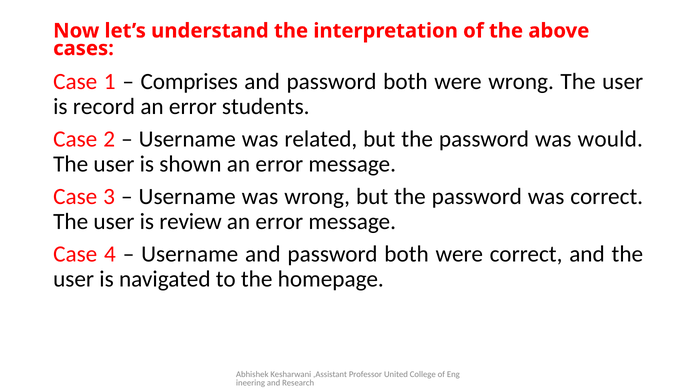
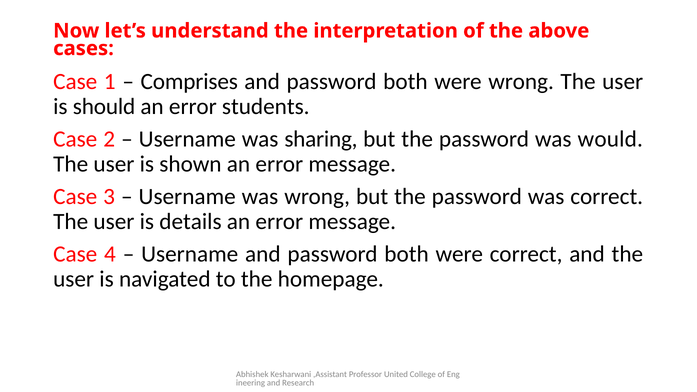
record: record -> should (104, 107)
related: related -> sharing (321, 139)
review: review -> details (190, 222)
